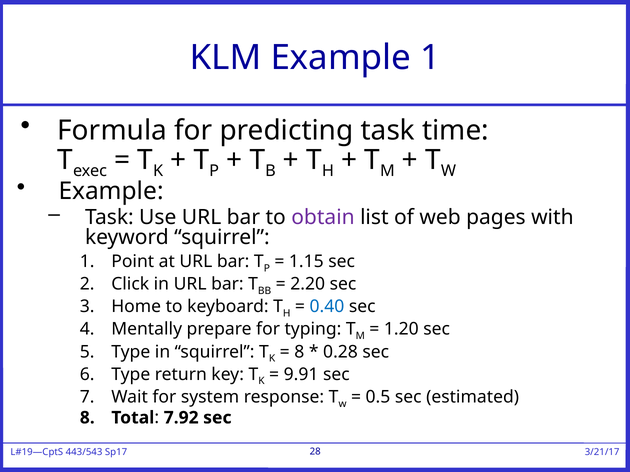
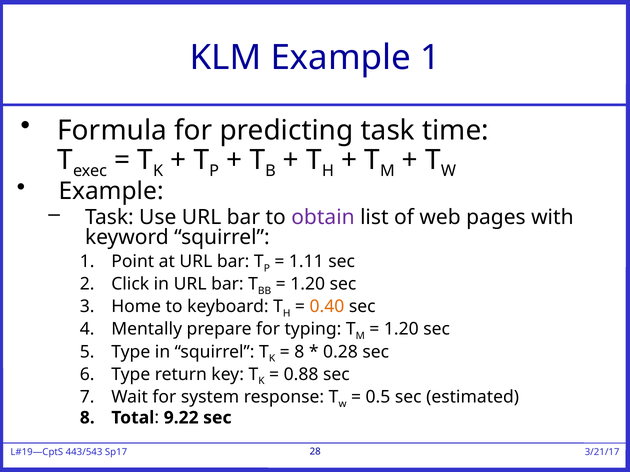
1.15: 1.15 -> 1.11 (306, 262)
2.20: 2.20 -> 1.20 (308, 284)
0.40 colour: blue -> orange (327, 307)
9.91: 9.91 -> 0.88 (301, 375)
7.92: 7.92 -> 9.22 (181, 418)
